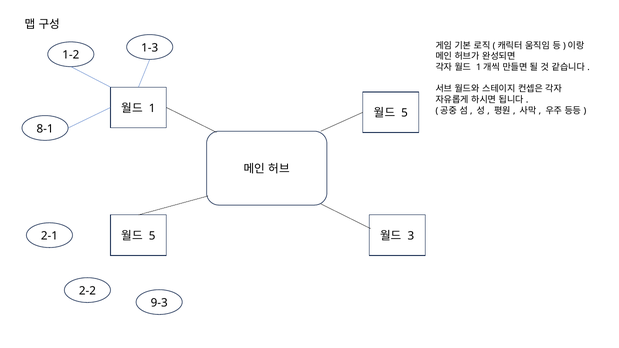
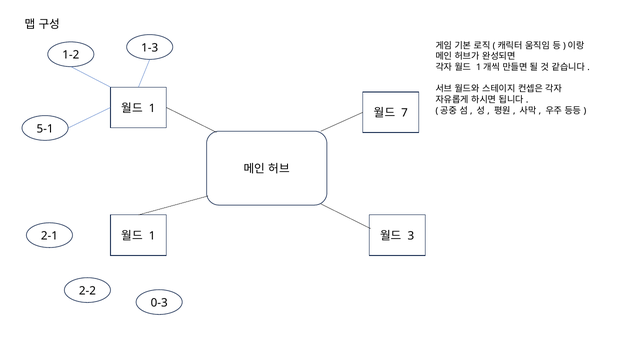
5: 5 -> 7 (405, 113)
8-1: 8-1 -> 5-1 (45, 129)
5: 5 -> 1 (152, 236)
9-3: 9-3 -> 0-3 (159, 303)
